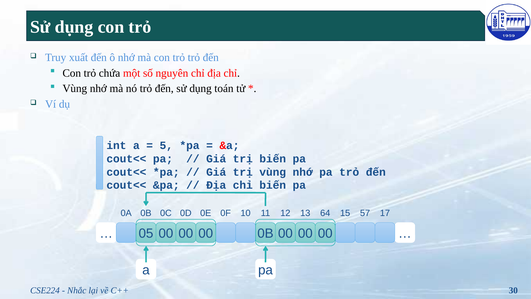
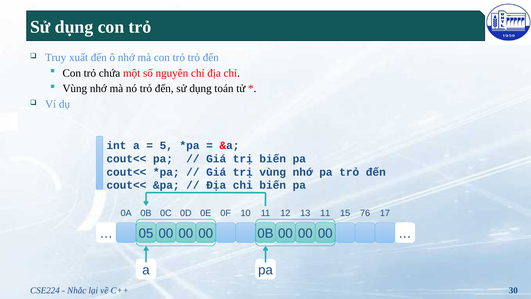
13 64: 64 -> 11 (325, 213)
57: 57 -> 76 (365, 213)
